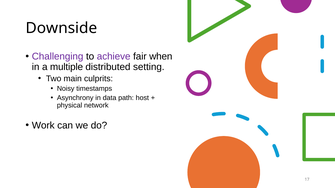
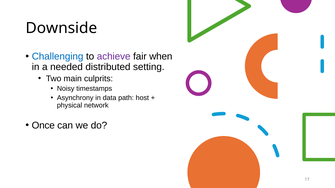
Challenging colour: purple -> blue (58, 57)
multiple: multiple -> needed (66, 67)
Work: Work -> Once (43, 126)
